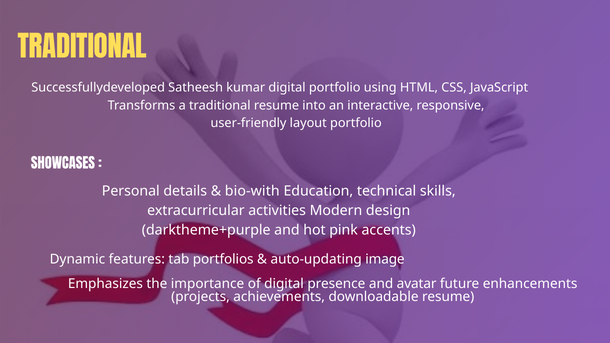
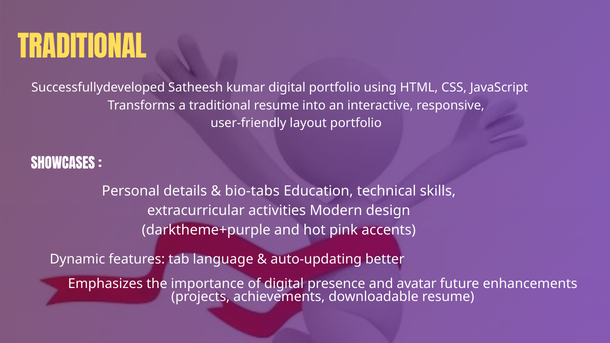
bio-with: bio-with -> bio-tabs (252, 191)
portfolios: portfolios -> language (223, 259)
image: image -> better (385, 259)
